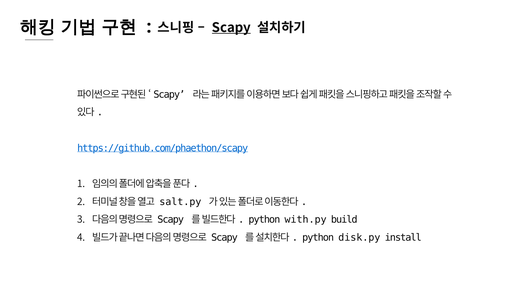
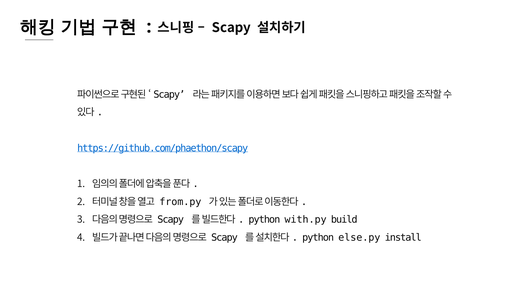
Scapy underline: present -> none (231, 28)
salt.py: salt.py -> from.py (180, 202)
disk.py: disk.py -> else.py (359, 238)
